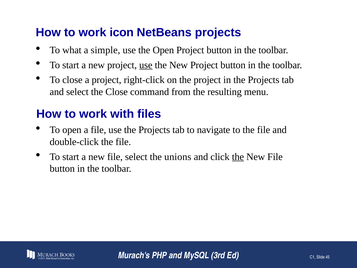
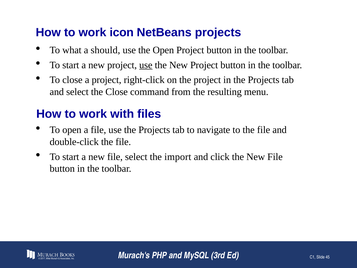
simple: simple -> should (105, 50)
unions: unions -> import (178, 157)
the underline: present -> none (238, 157)
